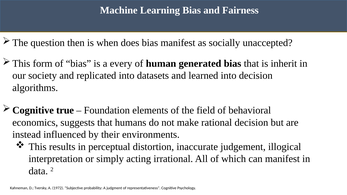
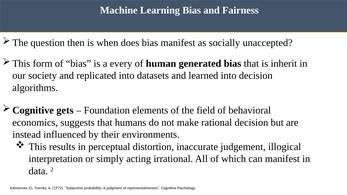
true: true -> gets (65, 110)
